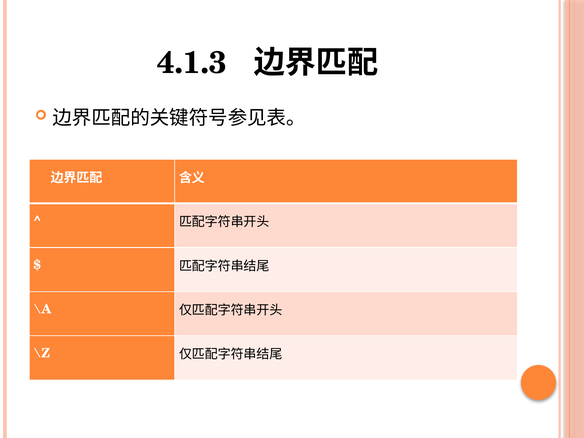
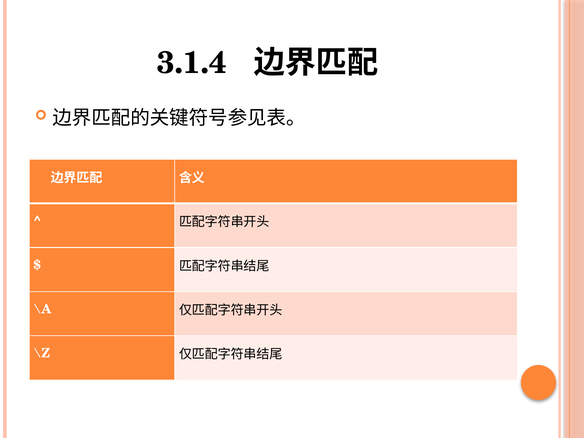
4.1.3: 4.1.3 -> 3.1.4 (192, 63)
